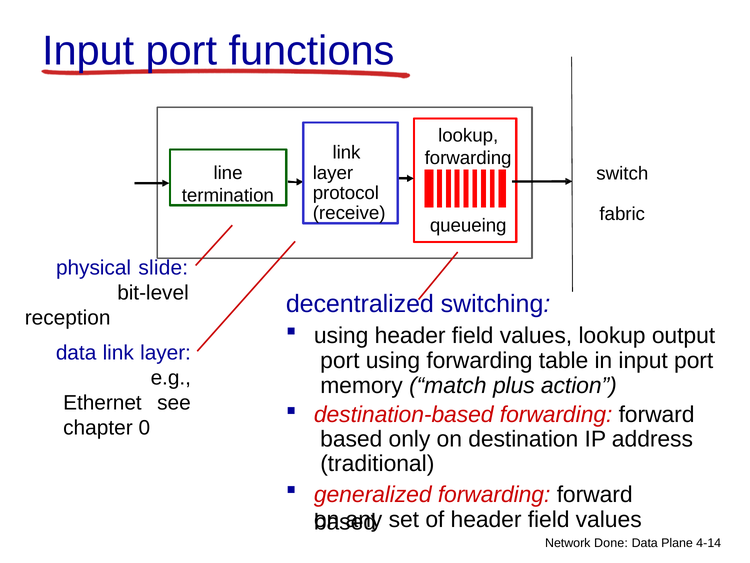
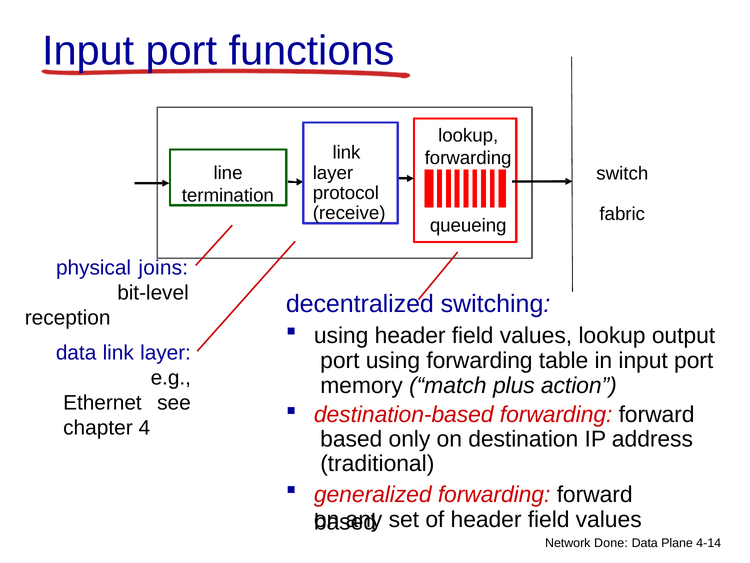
slide: slide -> joins (163, 268)
0: 0 -> 4 (144, 427)
